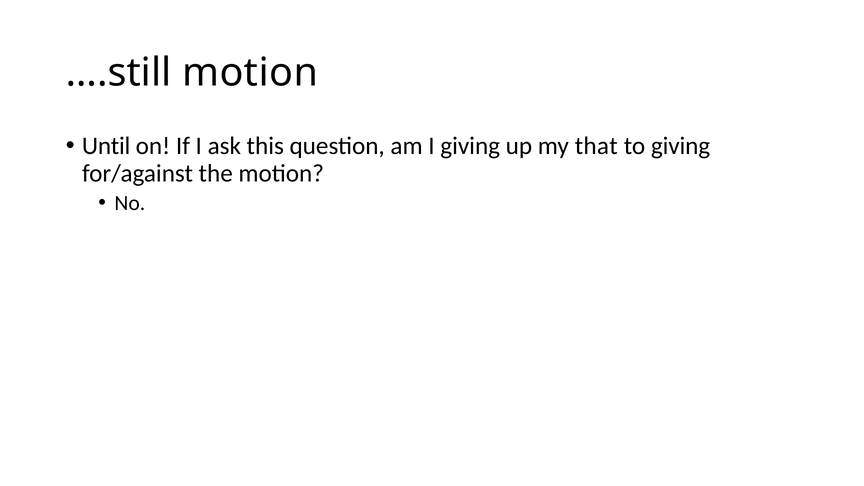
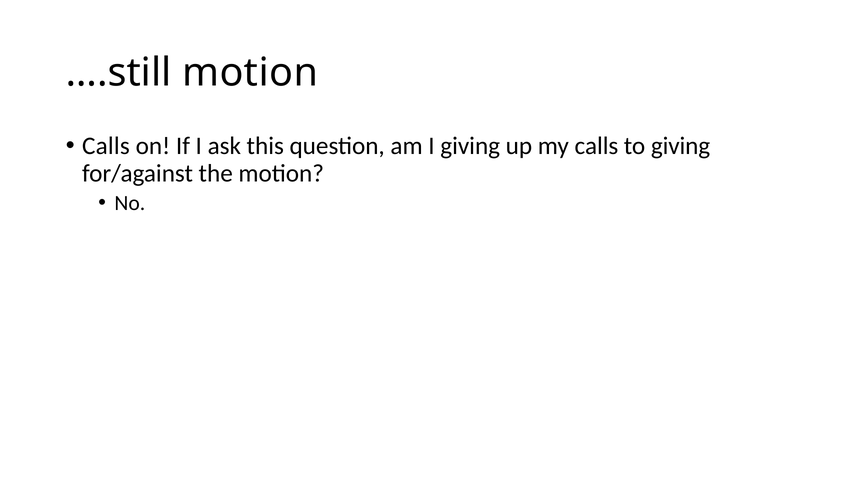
Until: Until -> Calls (106, 146)
my that: that -> calls (596, 146)
